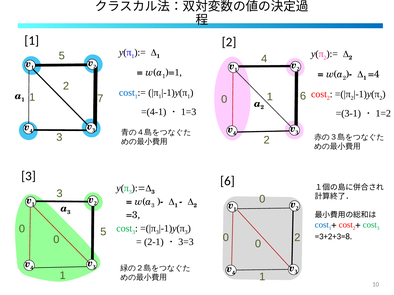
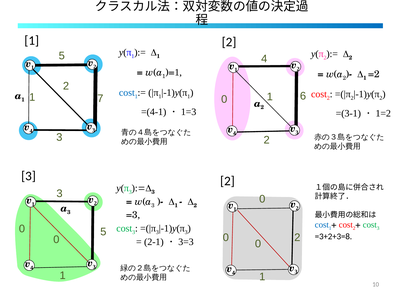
=4: =4 -> =2 (374, 74)
3 6: 6 -> 2 (227, 181)
